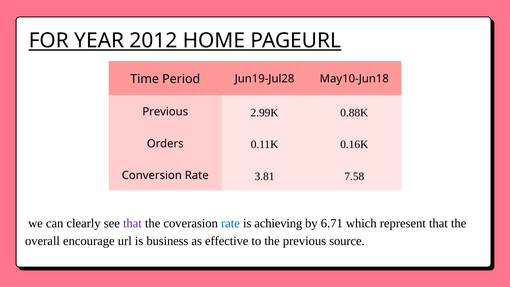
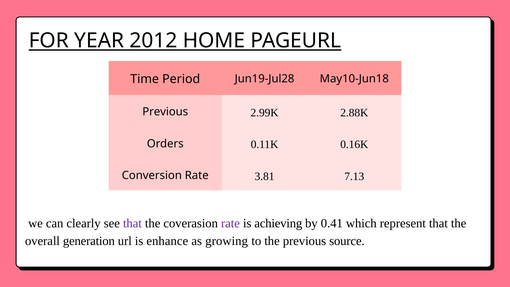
0.88K: 0.88K -> 2.88K (354, 113)
7.58: 7.58 -> 7.13 (354, 176)
rate colour: blue -> purple (230, 223)
6.71: 6.71 -> 0.41 (332, 223)
encourage: encourage -> generation (89, 241)
business: business -> enhance (167, 241)
effective: effective -> growing (227, 241)
